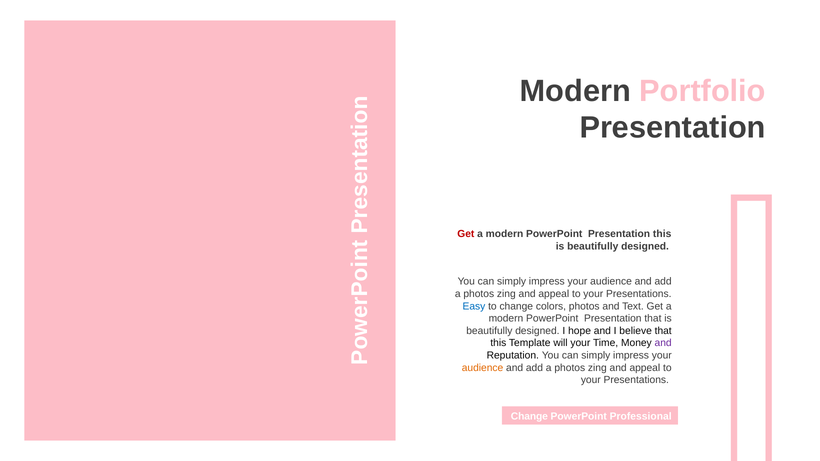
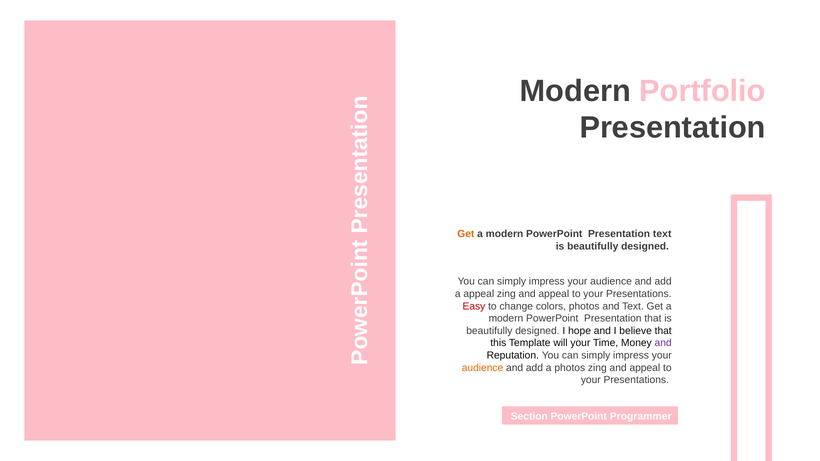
Get colour: red -> orange (466, 234)
Presentation this: this -> text (662, 234)
photos: photos -> appeal (479, 294)
Easy colour: blue -> red (474, 306)
Change: Change -> Section (529, 416)
Professional: Professional -> Programmer (641, 416)
